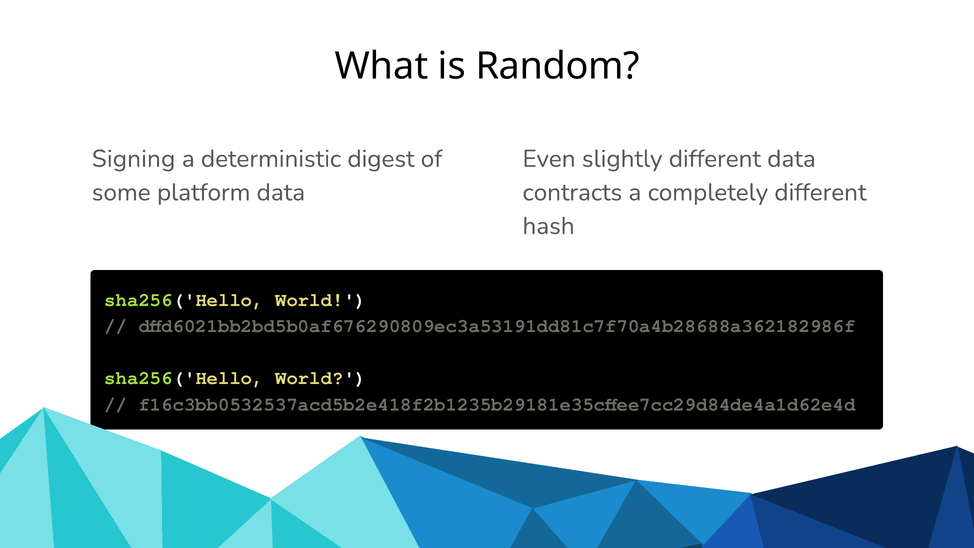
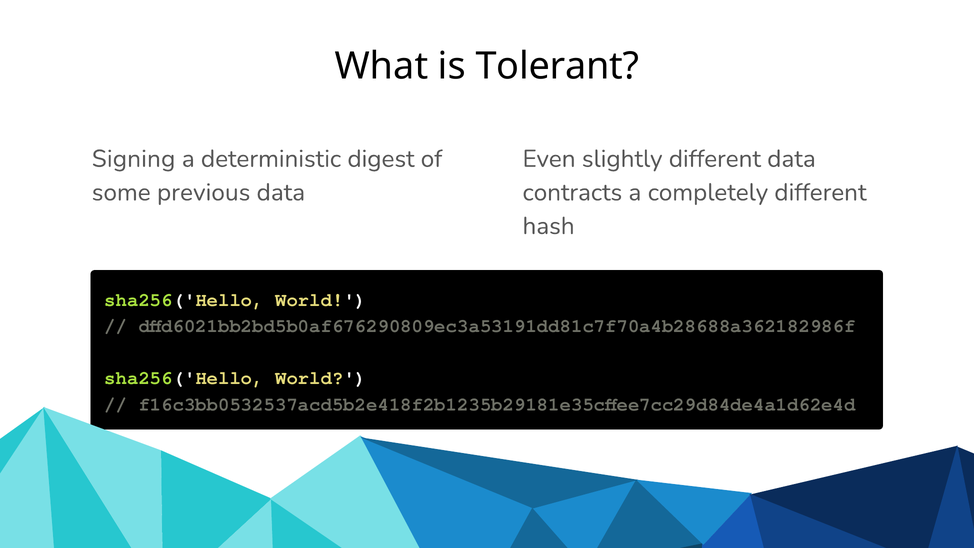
Random: Random -> Tolerant (557, 66)
platform: platform -> previous (204, 192)
